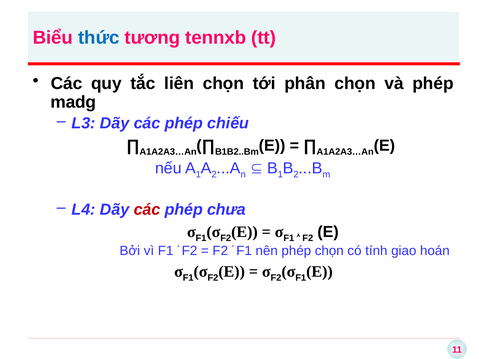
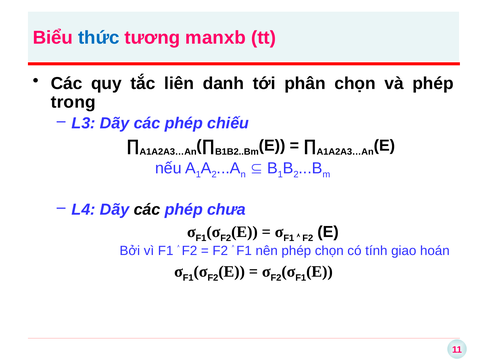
tennxb: tennxb -> manxb (216, 38)
liên chọn: chọn -> danh (223, 83)
madg: madg -> trong (73, 102)
các colour: red -> black (147, 210)
